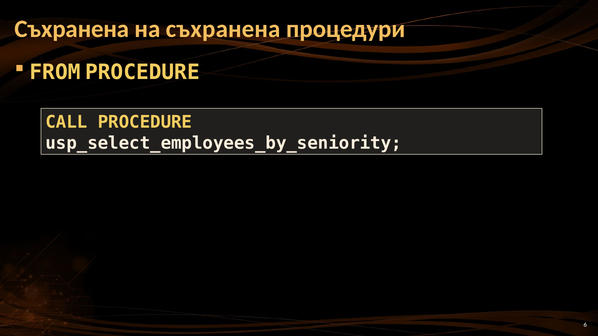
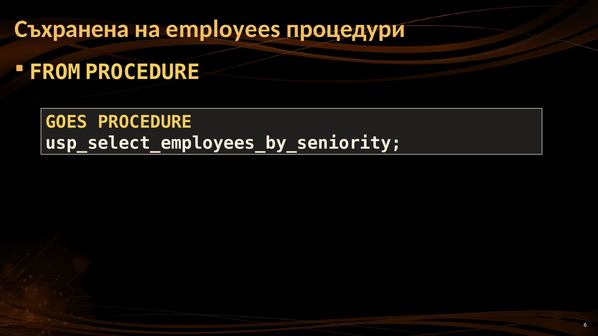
на съхранена: съхранена -> employees (223, 29)
CALL: CALL -> GOES (66, 122)
